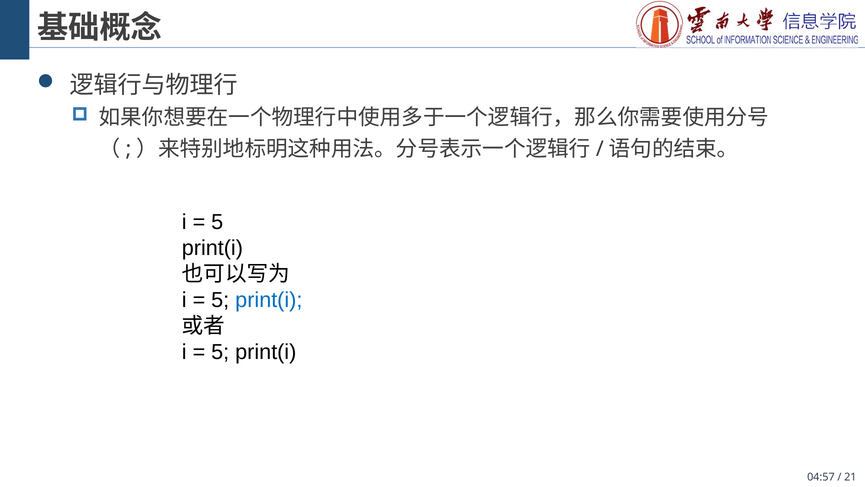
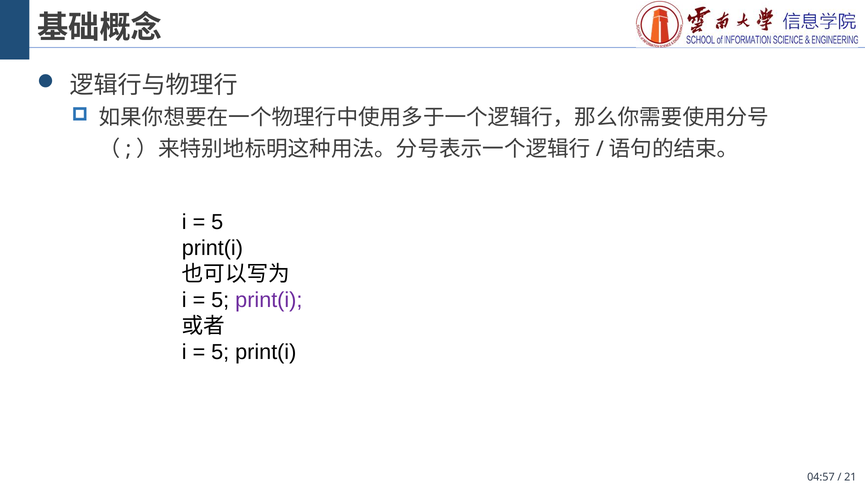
print(i colour: blue -> purple (269, 300)
